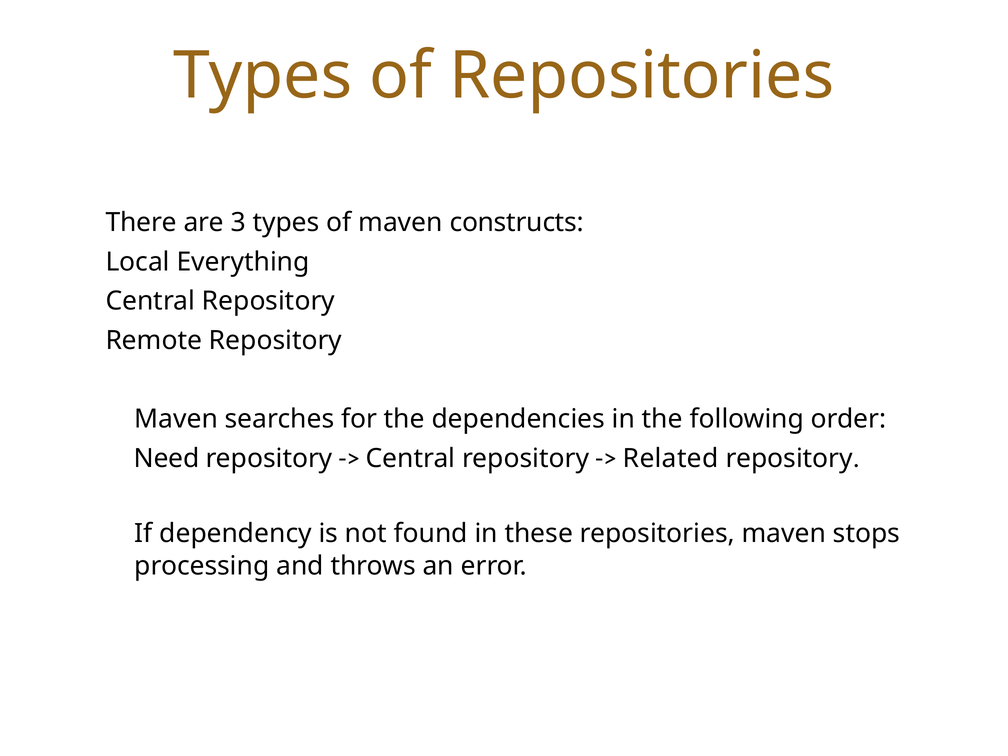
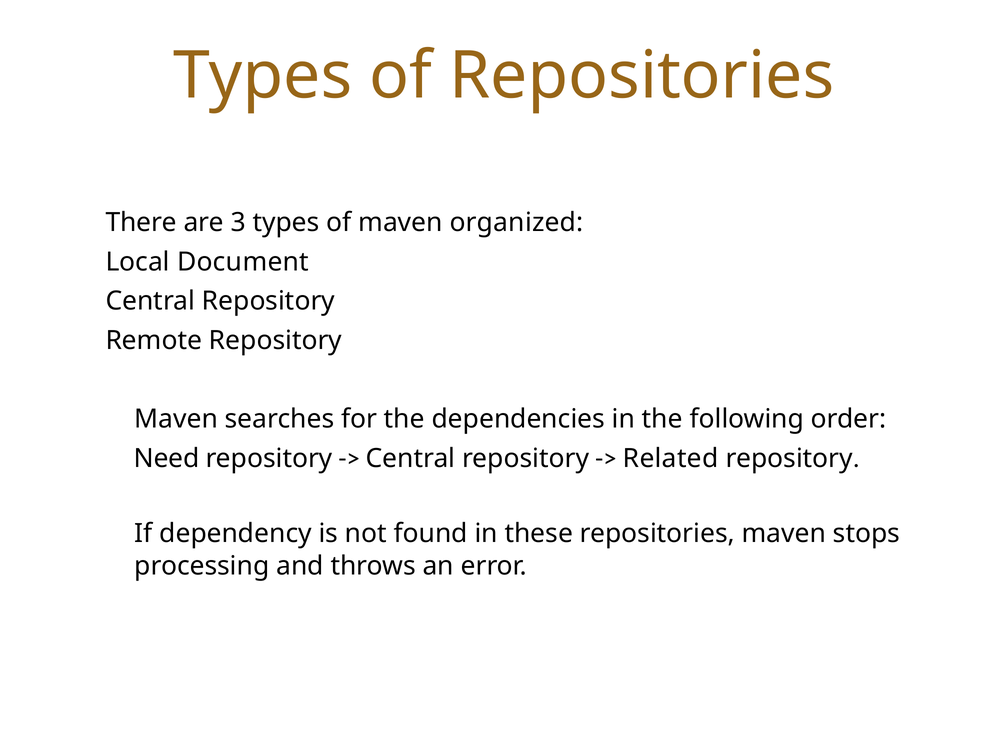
constructs: constructs -> organized (516, 222)
Everything: Everything -> Document (243, 262)
